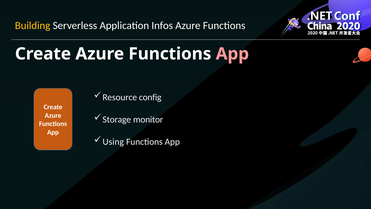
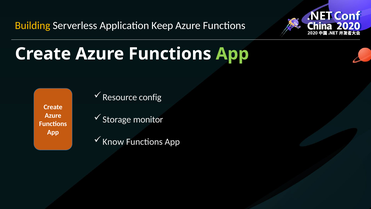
Infos: Infos -> Keep (162, 26)
App colour: pink -> light green (232, 54)
Using: Using -> Know (113, 142)
